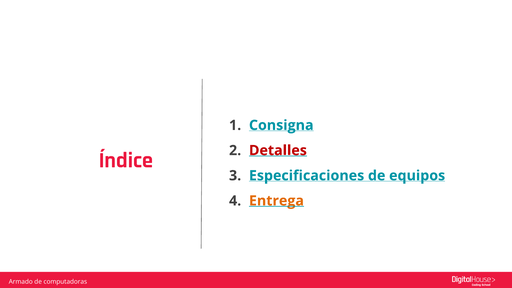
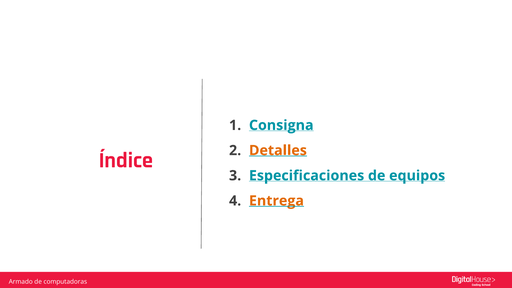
Detalles colour: red -> orange (278, 150)
